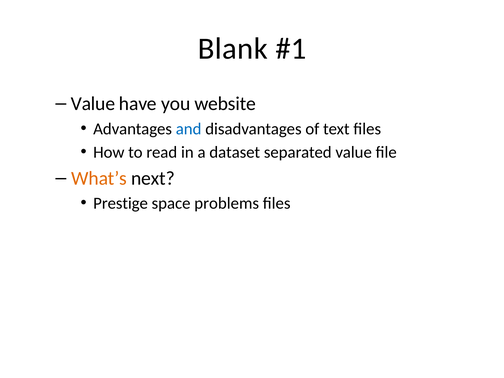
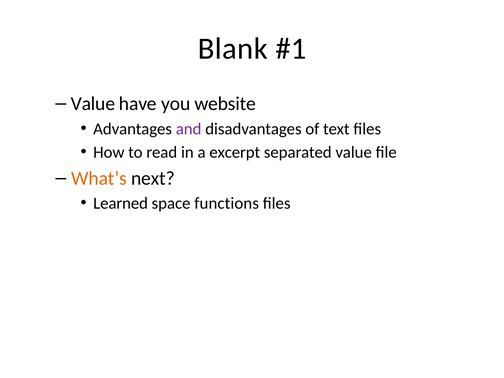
and colour: blue -> purple (189, 129)
dataset: dataset -> excerpt (235, 152)
Prestige: Prestige -> Learned (121, 203)
problems: problems -> functions (227, 203)
